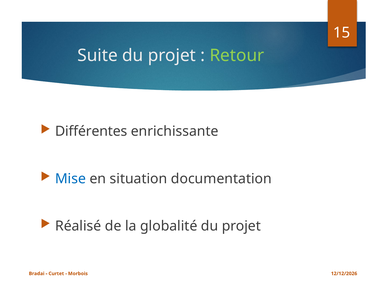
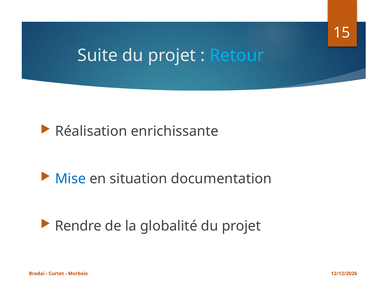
Retour colour: light green -> light blue (237, 55)
Différentes: Différentes -> Réalisation (91, 131)
Réalisé: Réalisé -> Rendre (78, 226)
